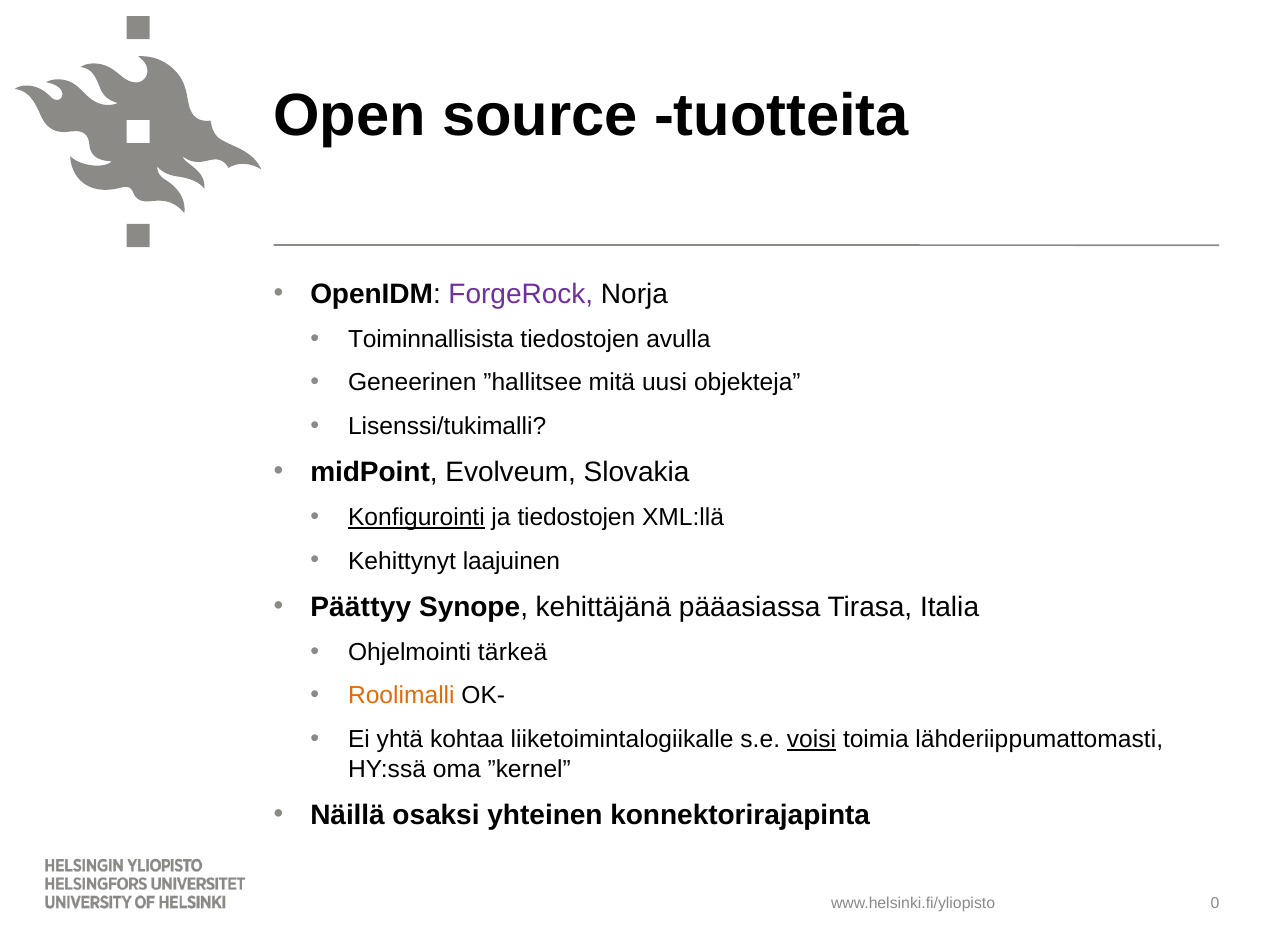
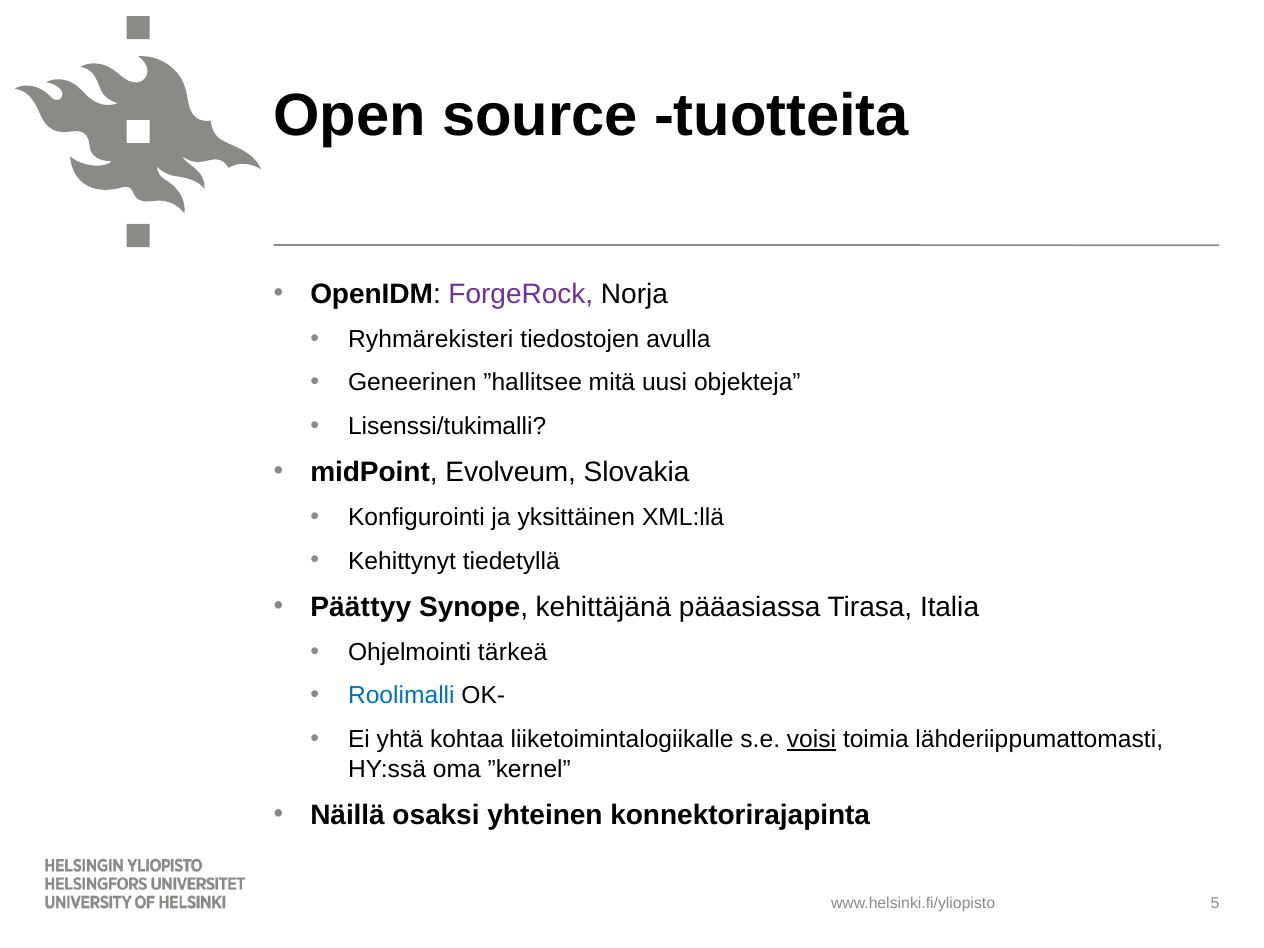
Toiminnallisista: Toiminnallisista -> Ryhmärekisteri (431, 339)
Konfigurointi underline: present -> none (416, 517)
ja tiedostojen: tiedostojen -> yksittäinen (576, 517)
laajuinen: laajuinen -> tiedetyllä (511, 561)
Roolimalli colour: orange -> blue (401, 696)
0: 0 -> 5 (1215, 904)
